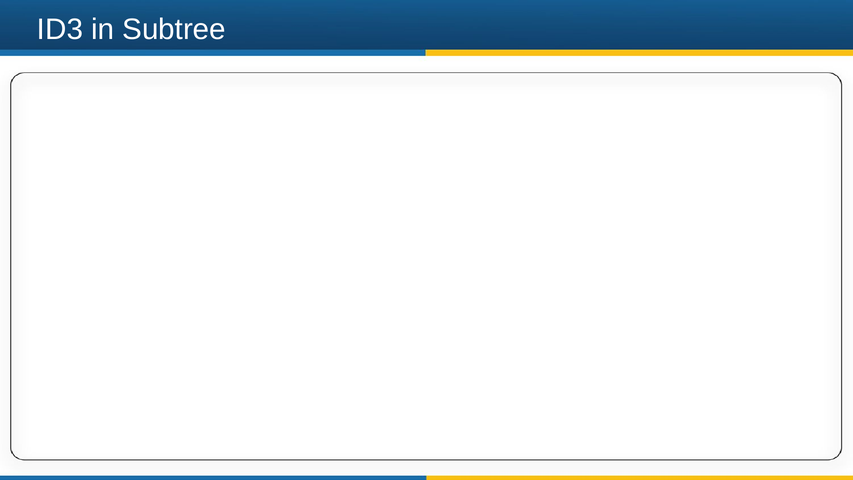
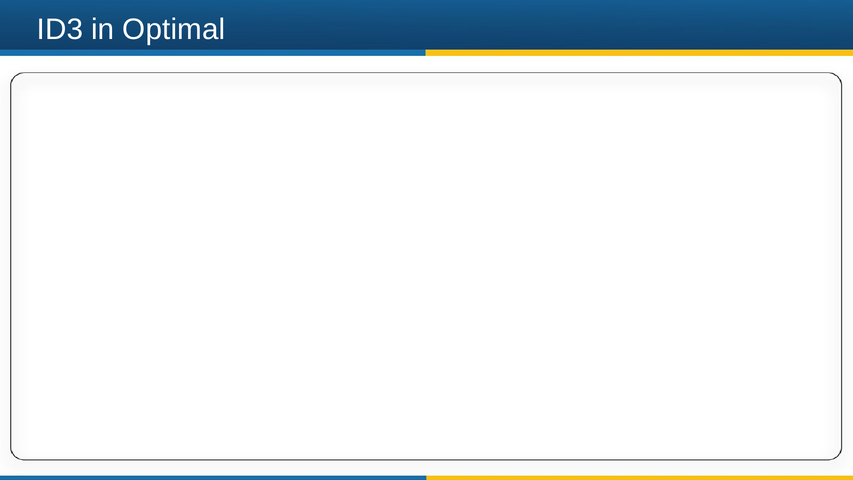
Subtree: Subtree -> Optimal (174, 29)
